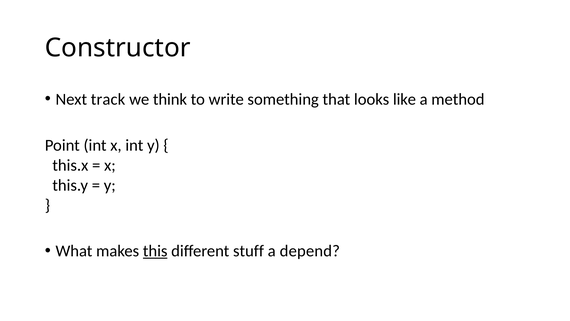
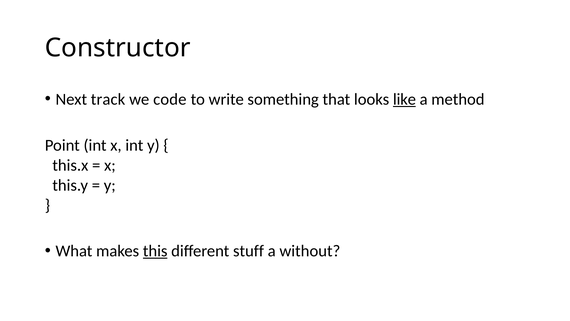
think: think -> code (170, 99)
like underline: none -> present (404, 99)
depend: depend -> without (310, 251)
